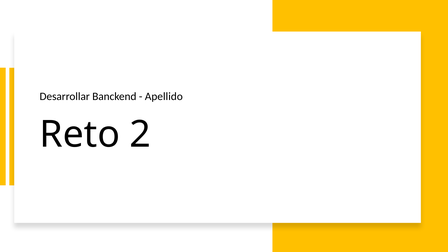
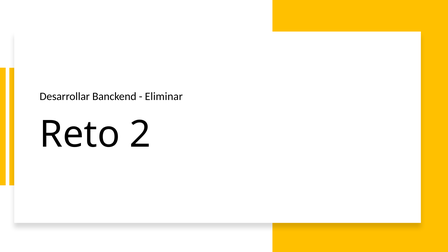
Apellido: Apellido -> Eliminar (164, 96)
